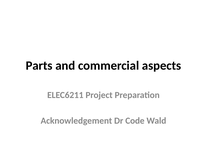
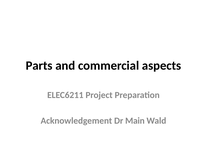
Code: Code -> Main (135, 121)
